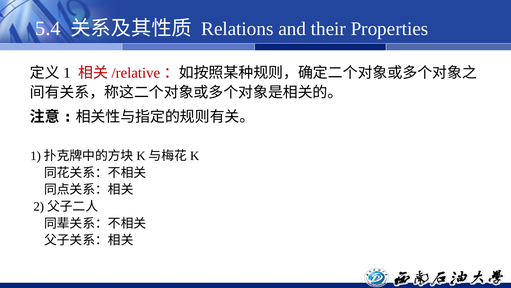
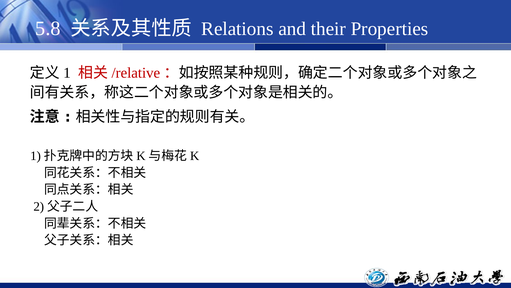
5.4: 5.4 -> 5.8 (48, 29)
